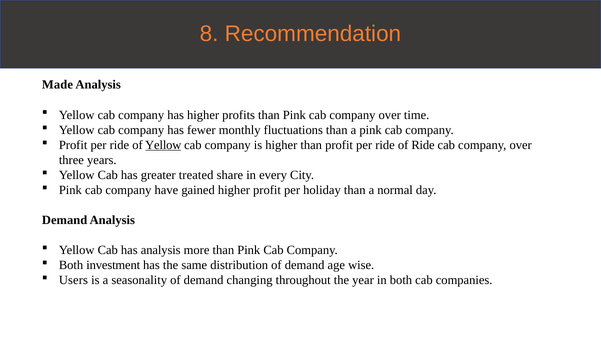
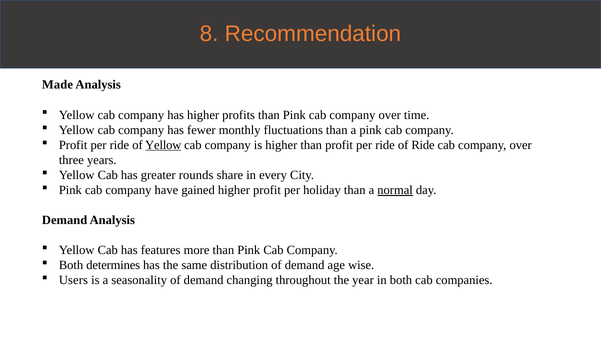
treated: treated -> rounds (196, 175)
normal underline: none -> present (395, 190)
has analysis: analysis -> features (161, 250)
investment: investment -> determines (113, 265)
